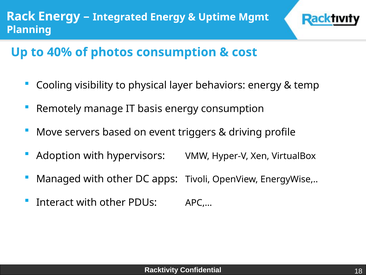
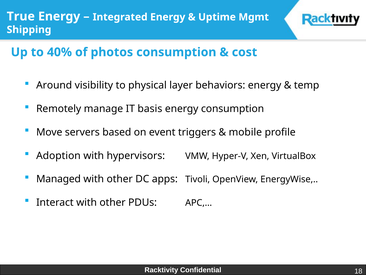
Rack: Rack -> True (21, 16)
Planning: Planning -> Shipping (29, 30)
Cooling: Cooling -> Around (54, 85)
driving: driving -> mobile (245, 132)
